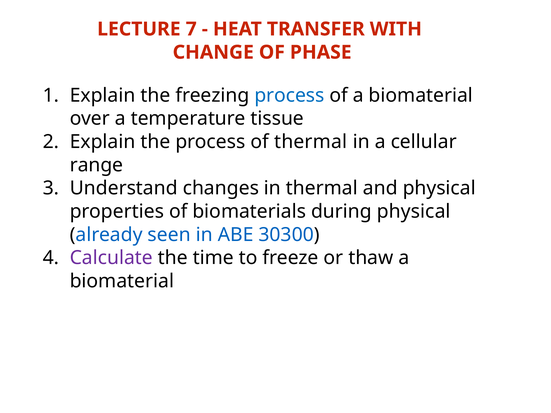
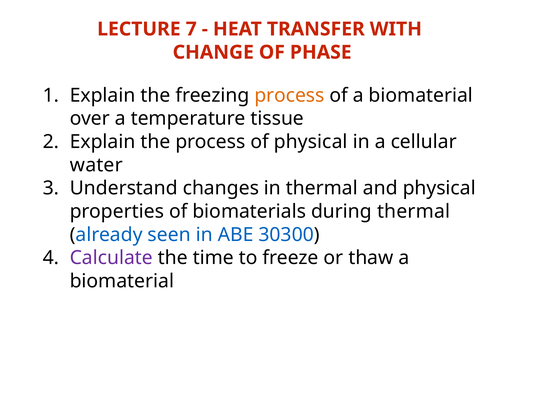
process colour: blue -> orange (289, 95)
of thermal: thermal -> physical (311, 142)
range: range -> water (96, 165)
during physical: physical -> thermal (414, 212)
